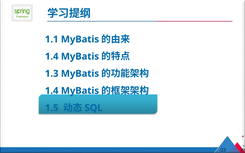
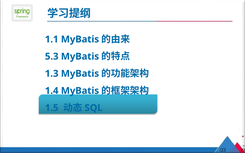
1.4: 1.4 -> 5.3 (52, 56)
